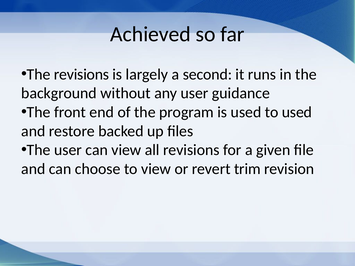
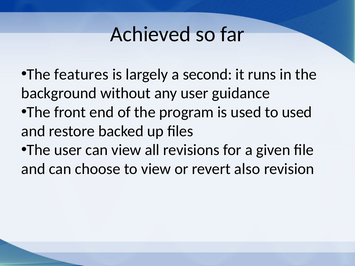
The revisions: revisions -> features (81, 74)
trim: trim -> also (247, 169)
